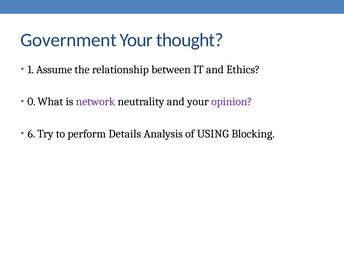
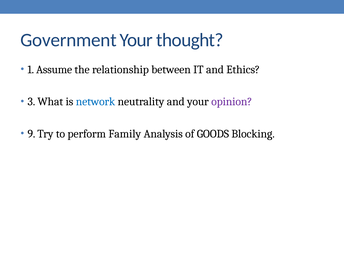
0: 0 -> 3 (31, 102)
network colour: purple -> blue (95, 102)
6: 6 -> 9 (31, 134)
Details: Details -> Family (125, 134)
USING: USING -> GOODS (213, 134)
